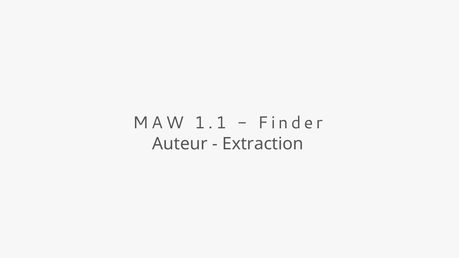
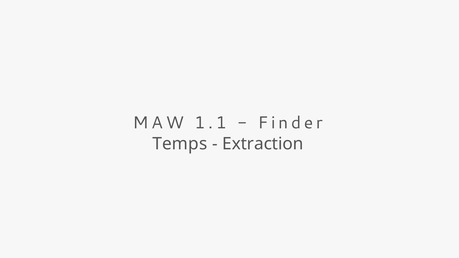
Auteur: Auteur -> Temps (180, 144)
